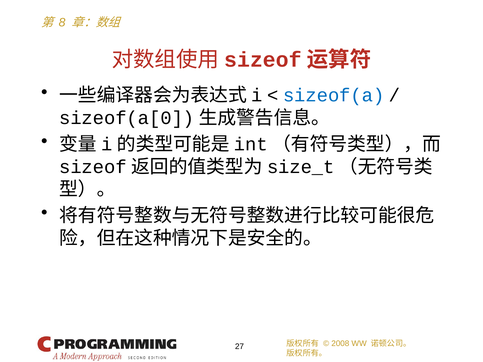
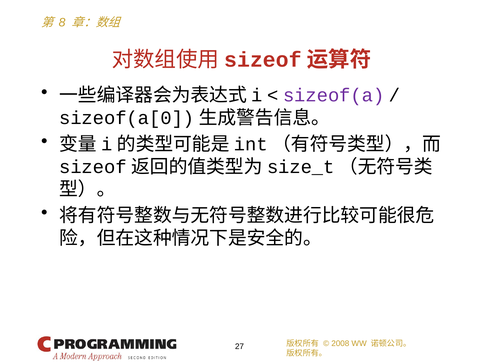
sizeof(a colour: blue -> purple (334, 96)
